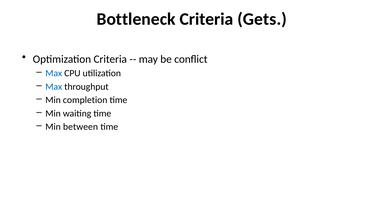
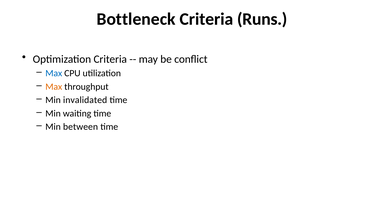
Gets: Gets -> Runs (262, 19)
Max colour: blue -> orange (54, 87)
completion: completion -> invalidated (85, 100)
